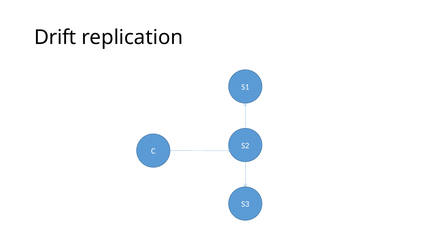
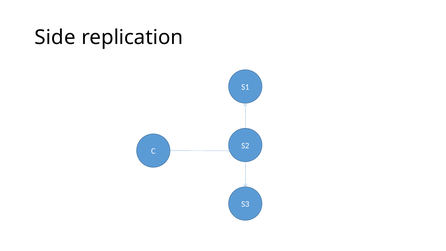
Drift: Drift -> Side (55, 37)
